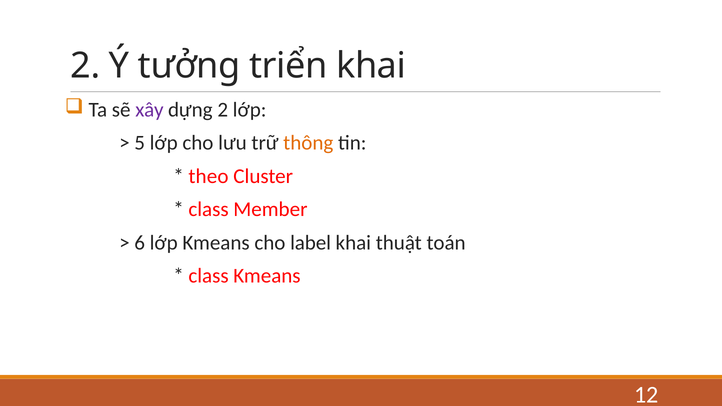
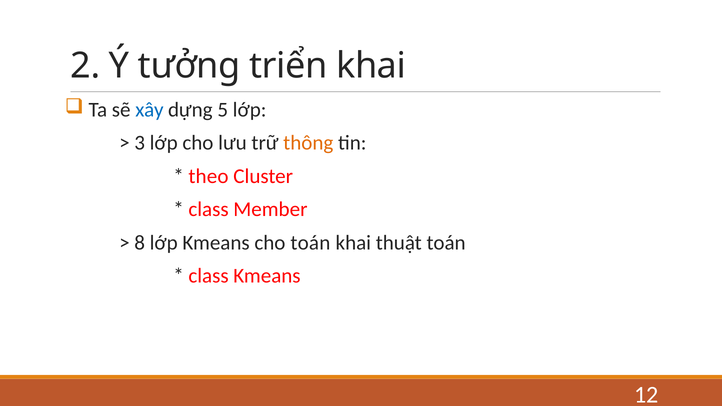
xây colour: purple -> blue (149, 110)
dựng 2: 2 -> 5 (223, 110)
5: 5 -> 3 (140, 143)
6: 6 -> 8 (140, 243)
cho label: label -> toán (310, 243)
